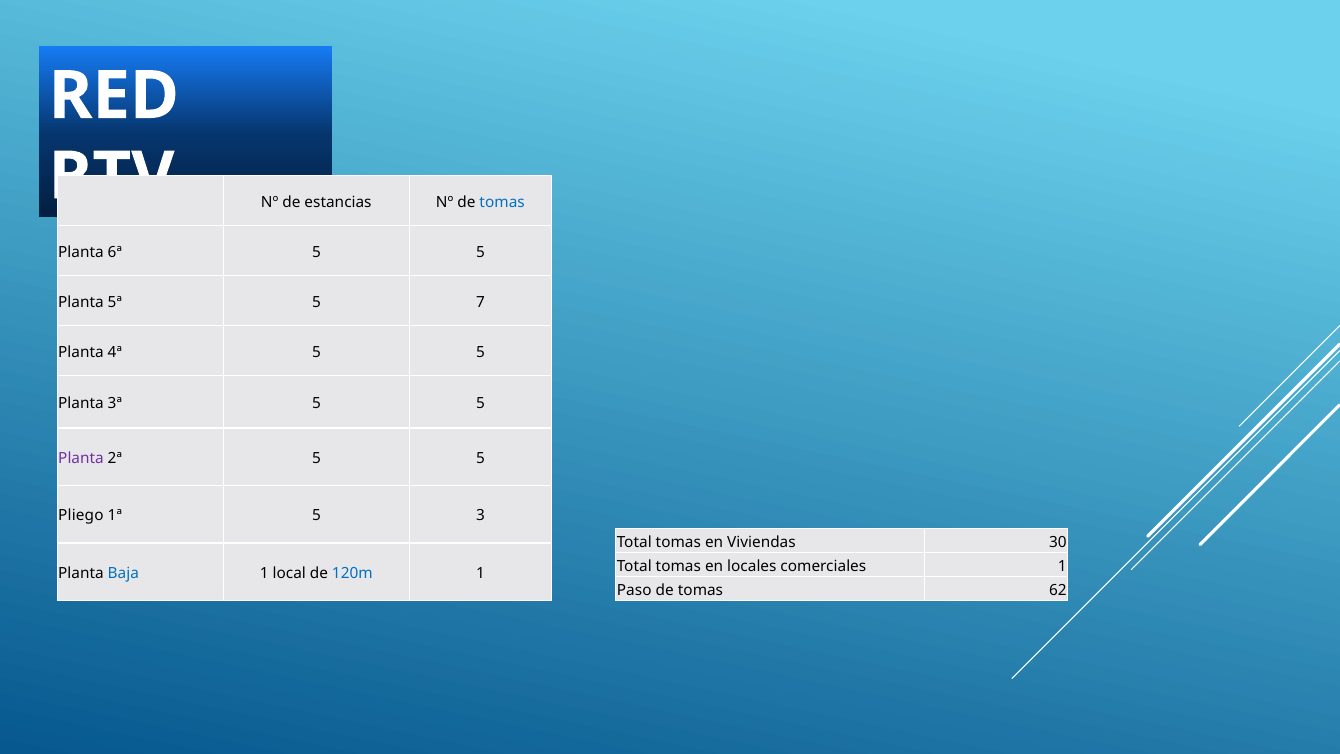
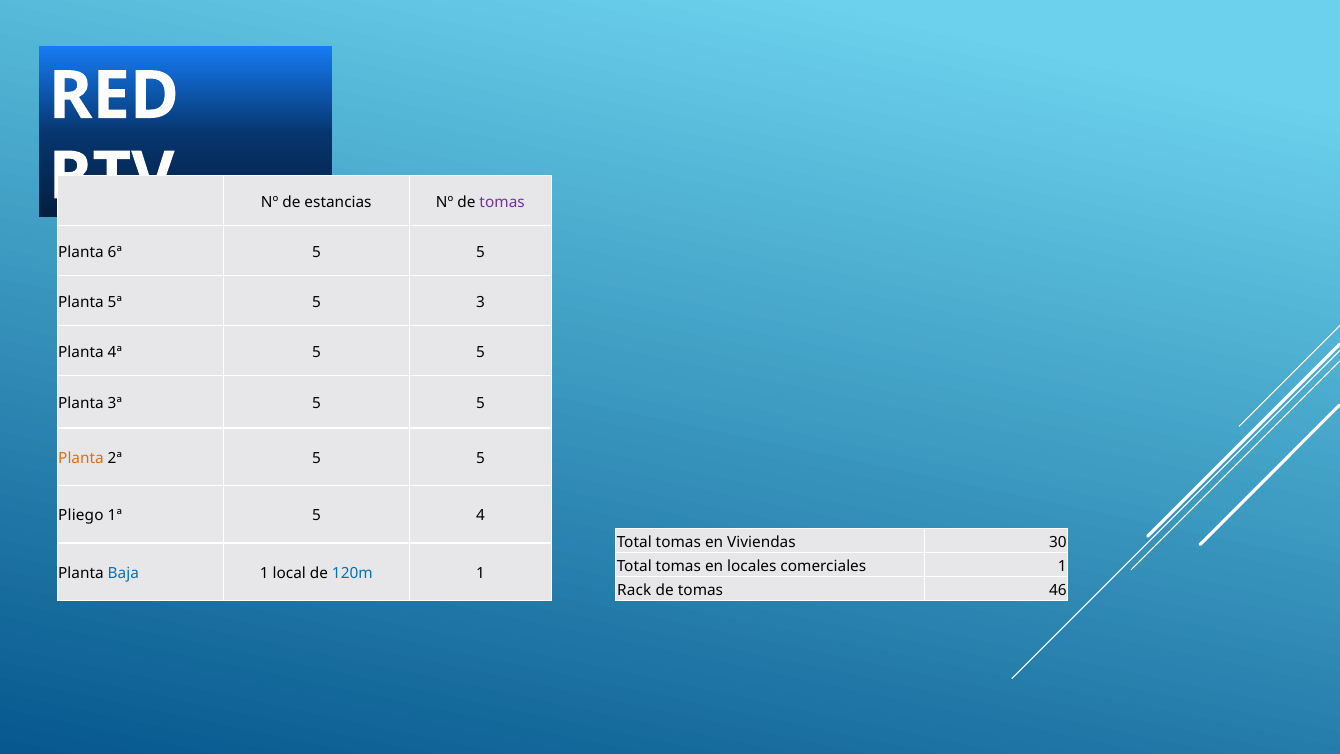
tomas colour: blue -> purple (502, 202)
7: 7 -> 3 (480, 302)
Planta colour: purple -> orange (81, 458)
3: 3 -> 4 (480, 515)
Paso: Paso -> Rack (634, 591)
62: 62 -> 46 (1058, 591)
